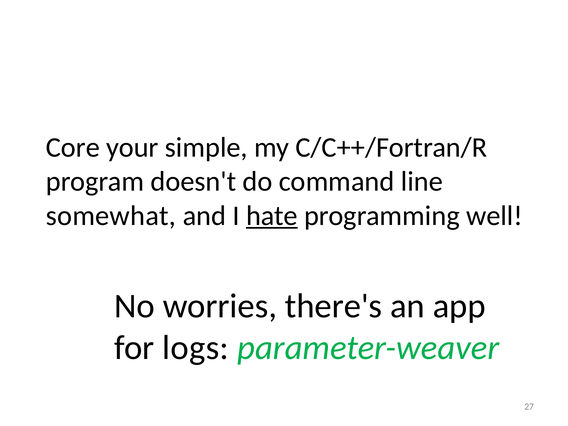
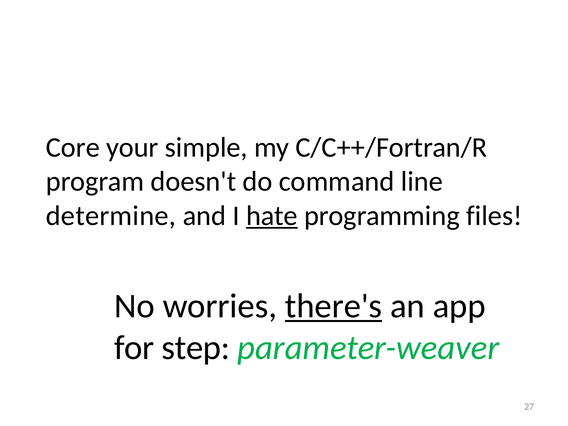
somewhat: somewhat -> determine (111, 216)
well: well -> files (494, 216)
there's underline: none -> present (334, 306)
logs: logs -> step (196, 348)
